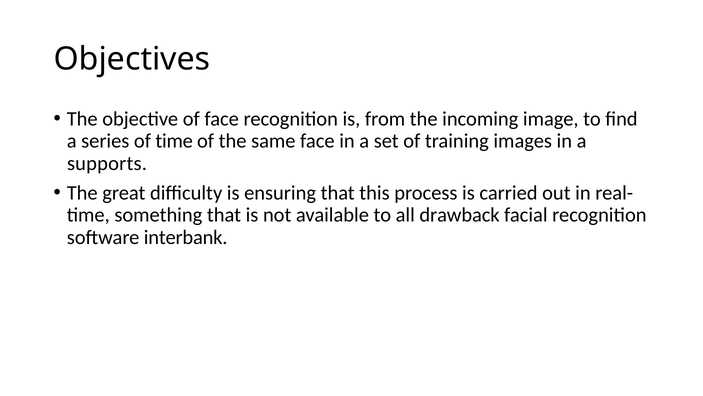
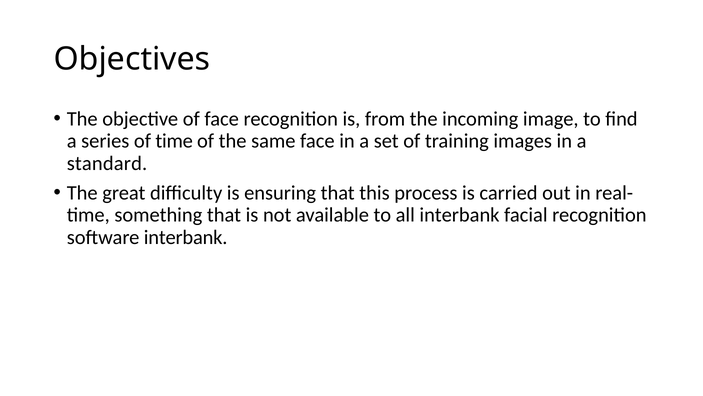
supports: supports -> standard (107, 163)
all drawback: drawback -> interbank (460, 215)
